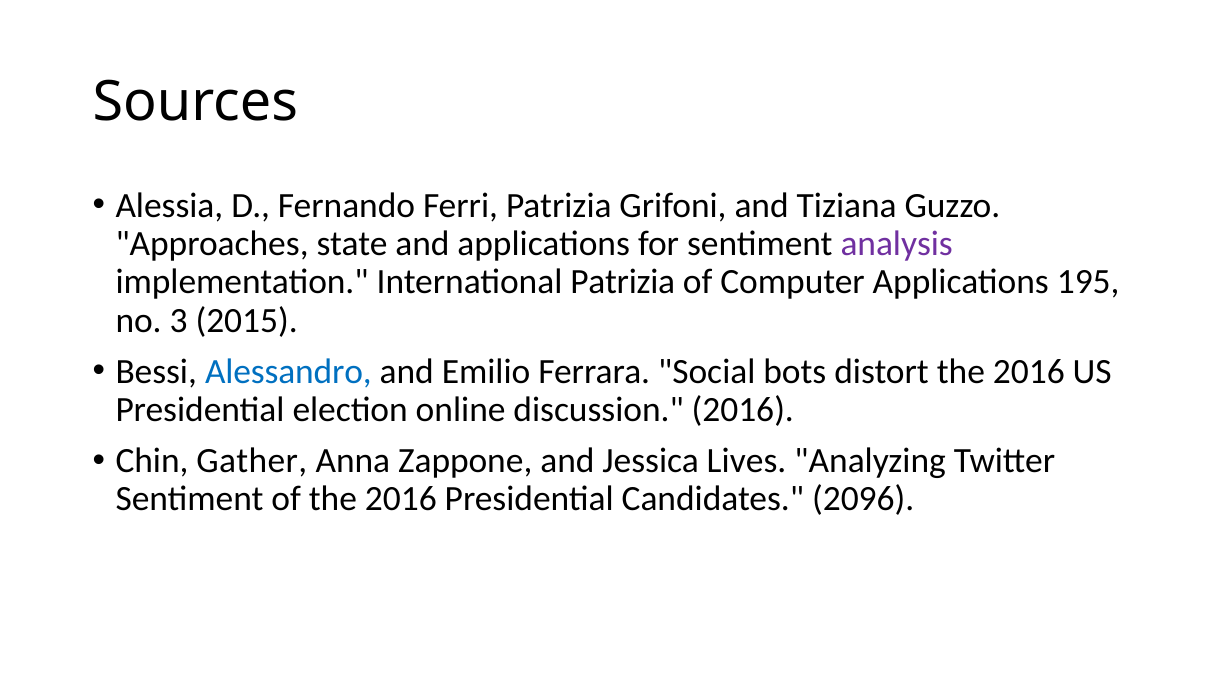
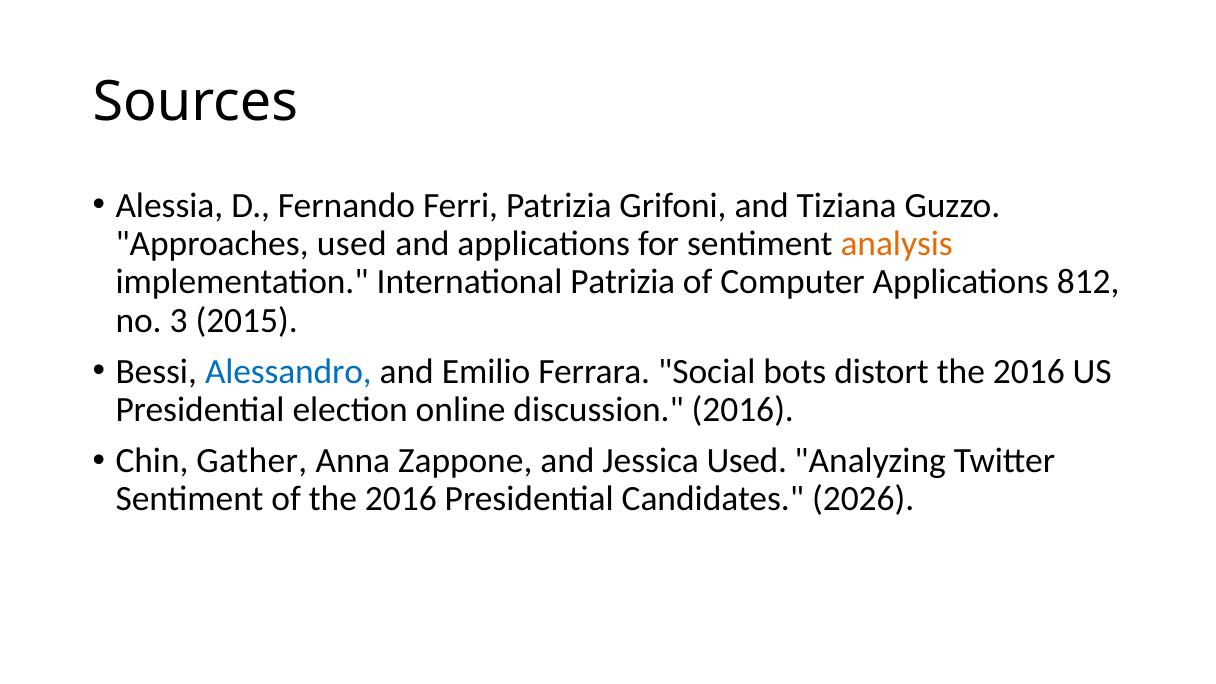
Approaches state: state -> used (352, 244)
analysis colour: purple -> orange (897, 244)
195: 195 -> 812 (1088, 282)
Jessica Lives: Lives -> Used (747, 461)
2096: 2096 -> 2026 (863, 499)
